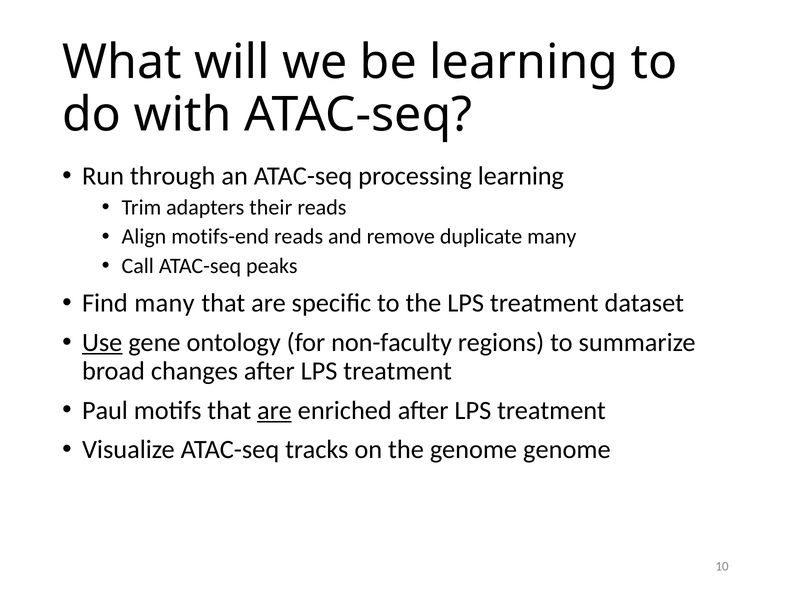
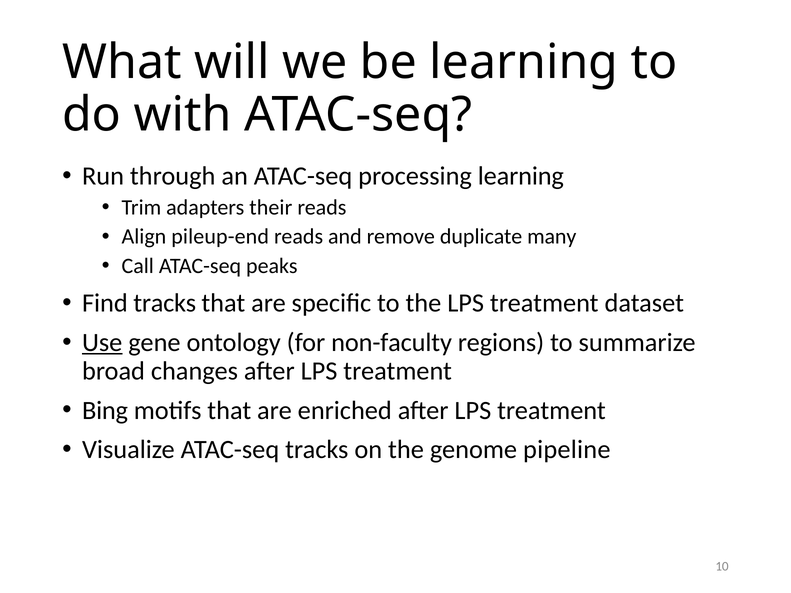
motifs-end: motifs-end -> pileup-end (220, 237)
Find many: many -> tracks (165, 303)
Paul: Paul -> Bing (105, 411)
are underline: present -> none (274, 411)
genome genome: genome -> pipeline (567, 450)
